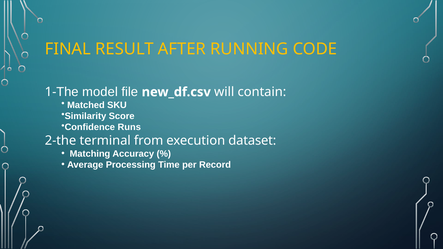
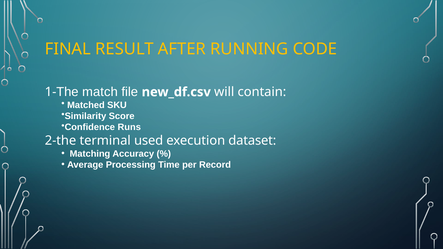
model: model -> match (100, 92)
from: from -> used (149, 141)
